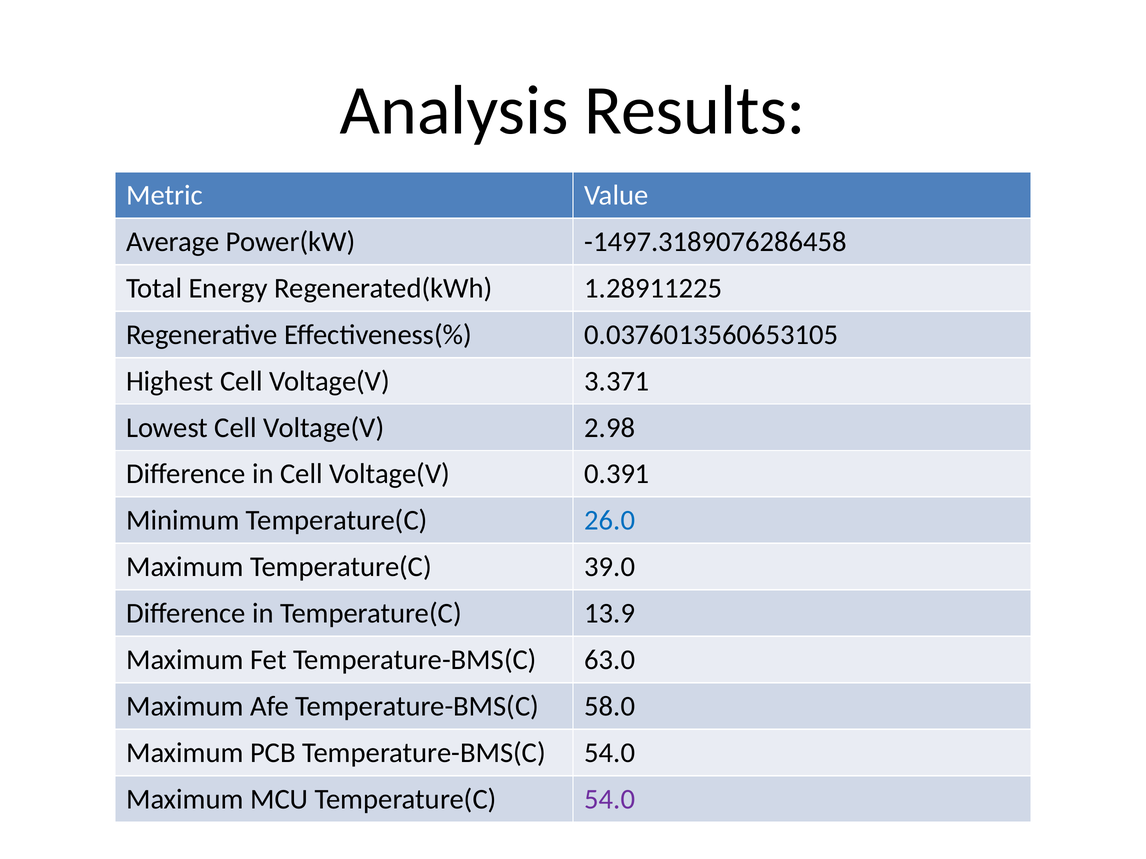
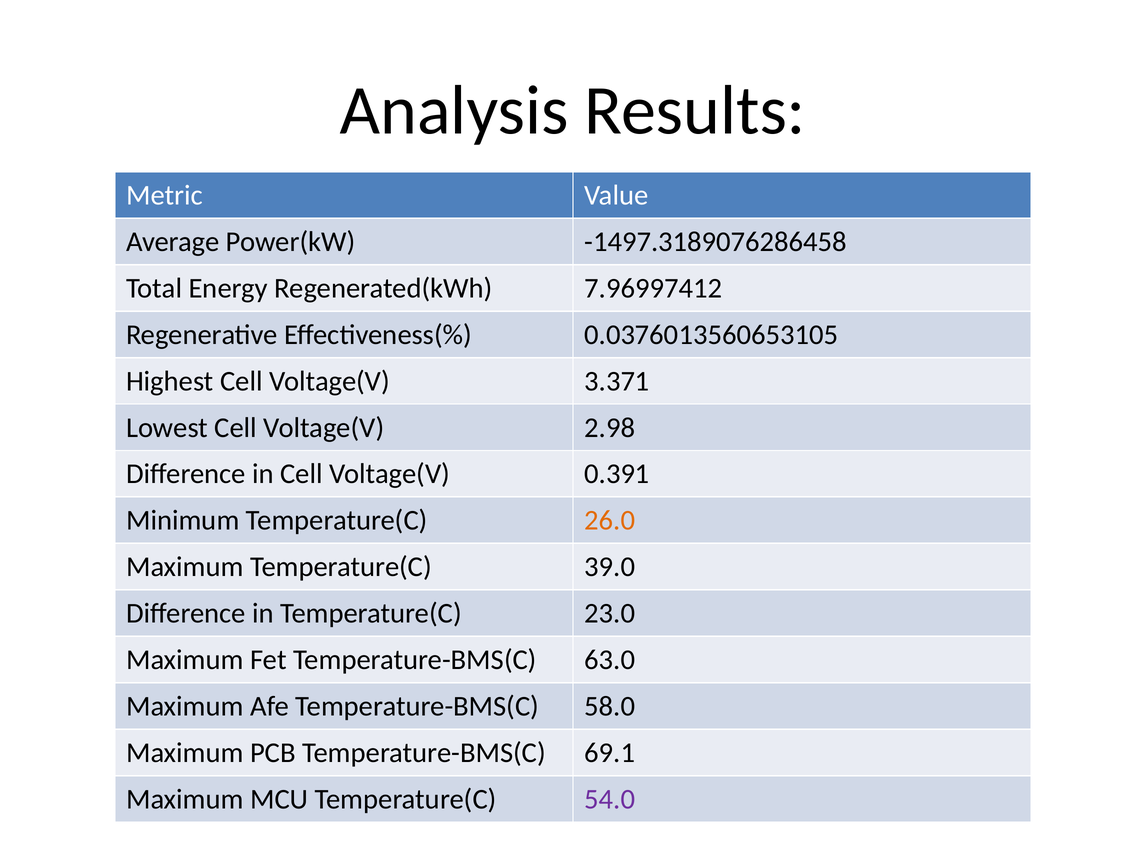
1.28911225: 1.28911225 -> 7.96997412 (653, 288)
26.0 colour: blue -> orange (610, 521)
13.9: 13.9 -> 23.0 (610, 614)
Temperature-BMS(C 54.0: 54.0 -> 69.1 (610, 753)
